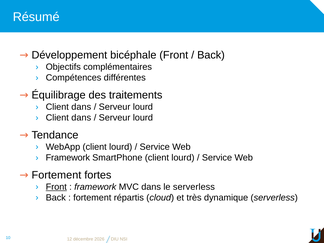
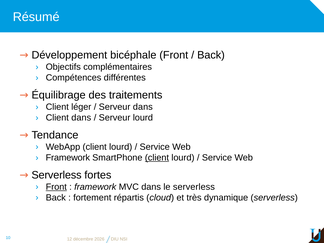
dans: dans -> léger (81, 107)
lourd: lourd -> dans (143, 107)
client underline: none -> present (157, 158)
Fortement: Fortement -> Serverless (57, 175)
